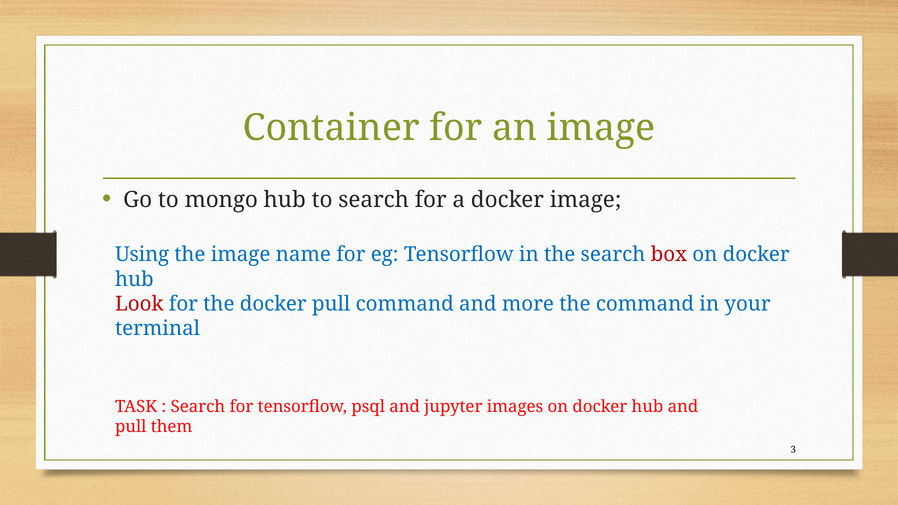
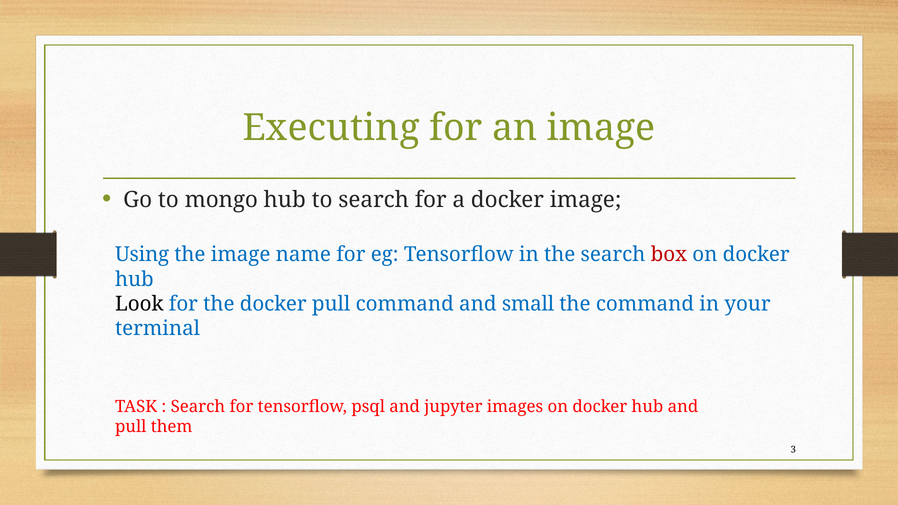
Container: Container -> Executing (331, 128)
Look colour: red -> black (139, 304)
more: more -> small (528, 304)
